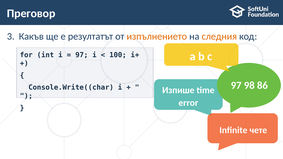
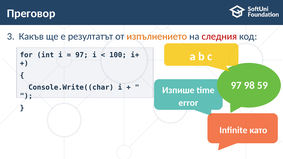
следния colour: orange -> red (219, 36)
86: 86 -> 59 (262, 86)
чете: чете -> като (258, 130)
